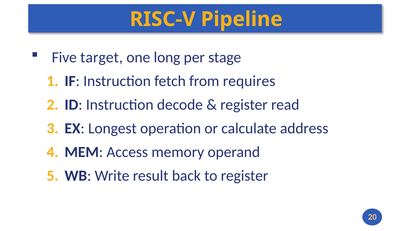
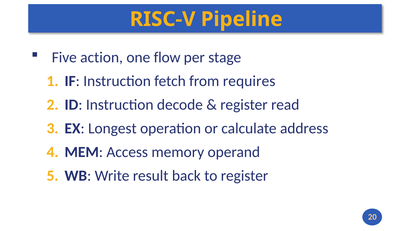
target: target -> action (102, 57)
long: long -> flow (167, 57)
